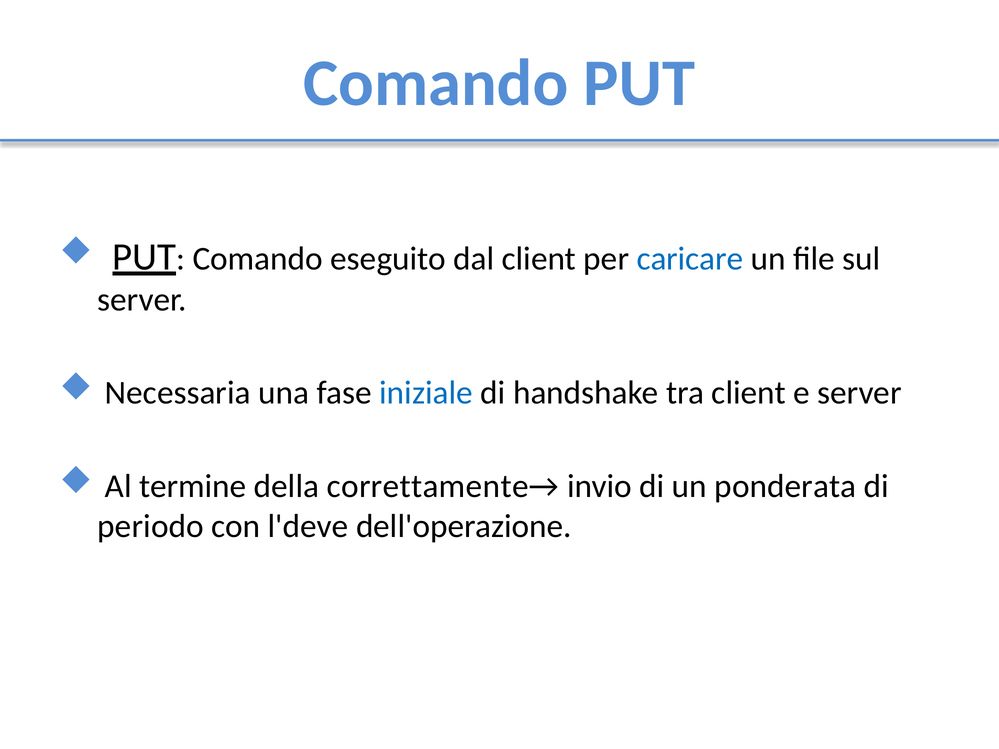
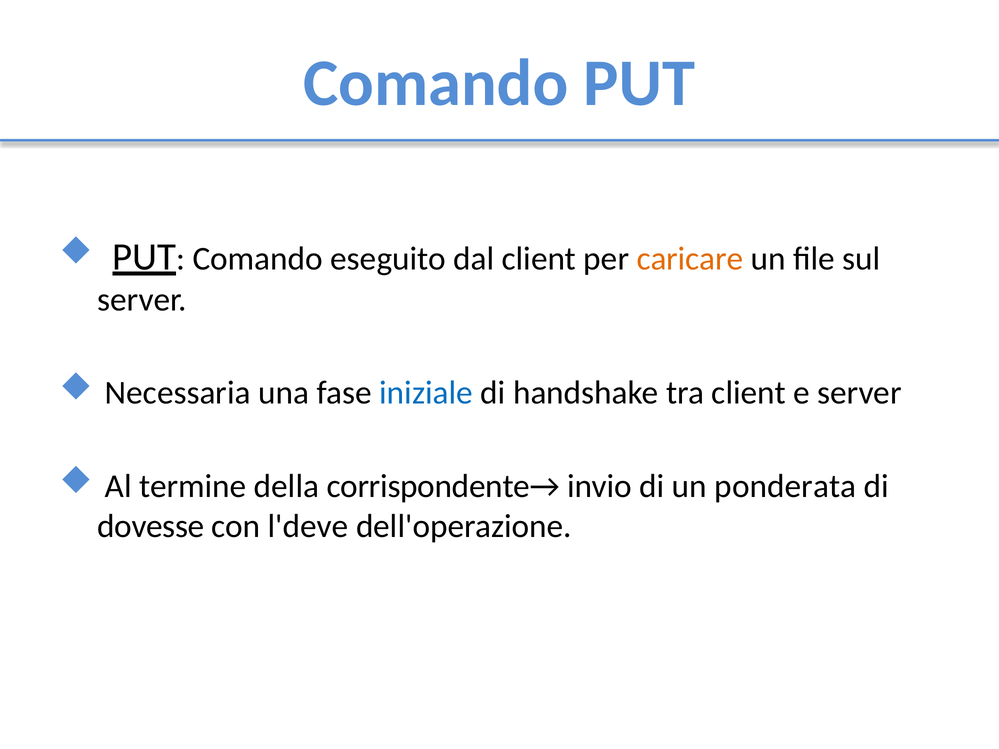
caricare colour: blue -> orange (690, 259)
correttamente→: correttamente→ -> corrispondente→ (443, 486)
periodo: periodo -> dovesse (151, 526)
